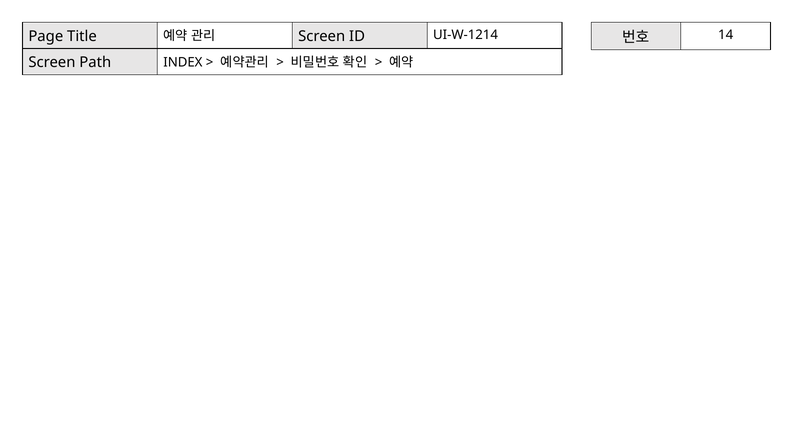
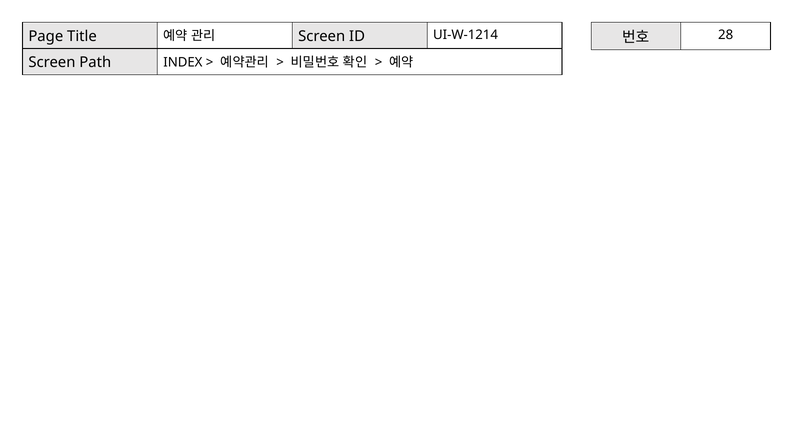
14: 14 -> 28 (726, 35)
